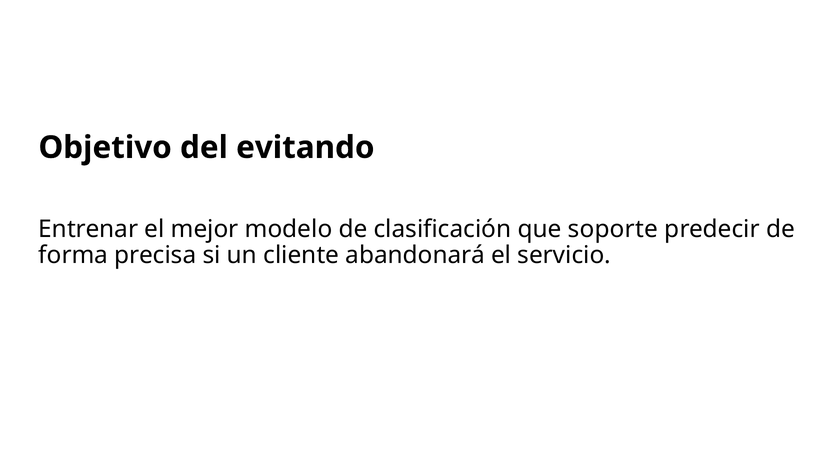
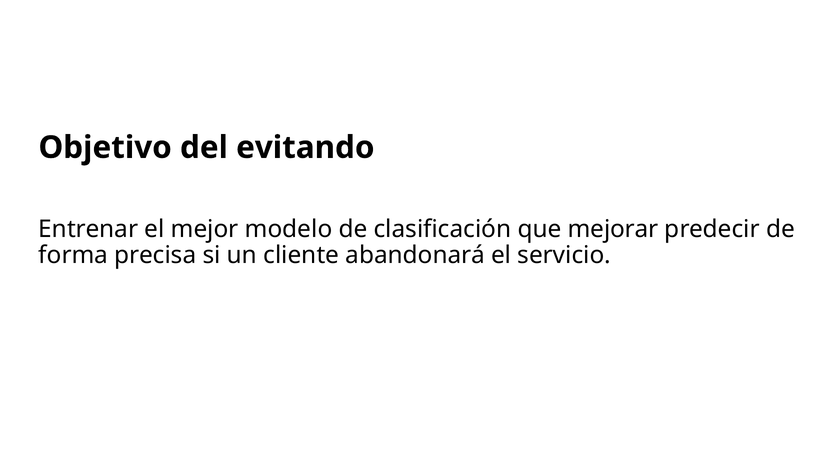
soporte: soporte -> mejorar (613, 229)
